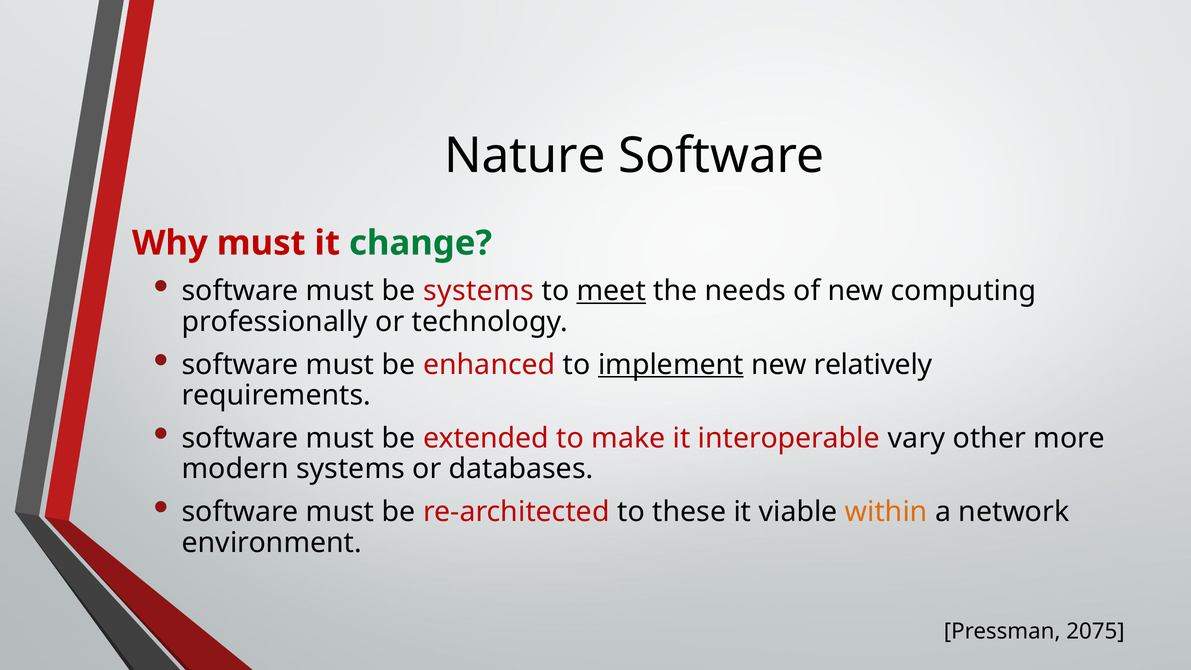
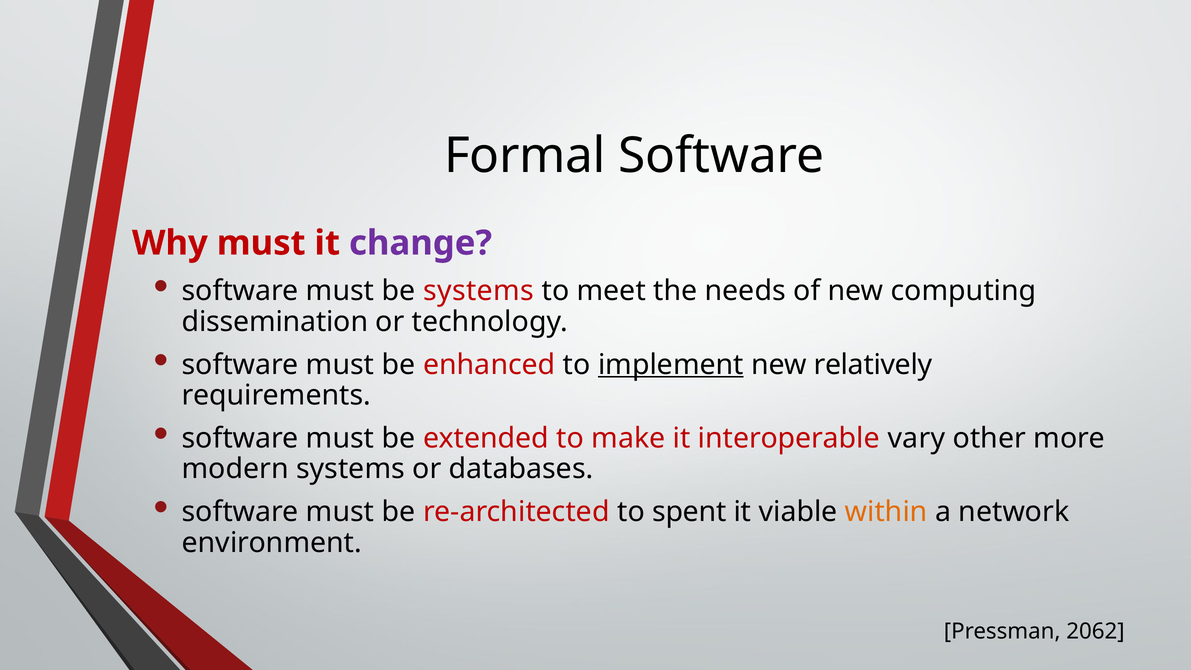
Nature: Nature -> Formal (525, 156)
change colour: green -> purple (420, 243)
meet underline: present -> none (611, 291)
professionally: professionally -> dissemination (275, 322)
these: these -> spent (689, 512)
2075: 2075 -> 2062 (1095, 631)
